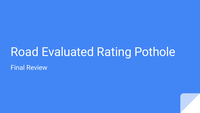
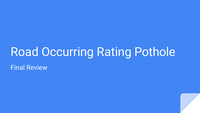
Evaluated: Evaluated -> Occurring (68, 52)
